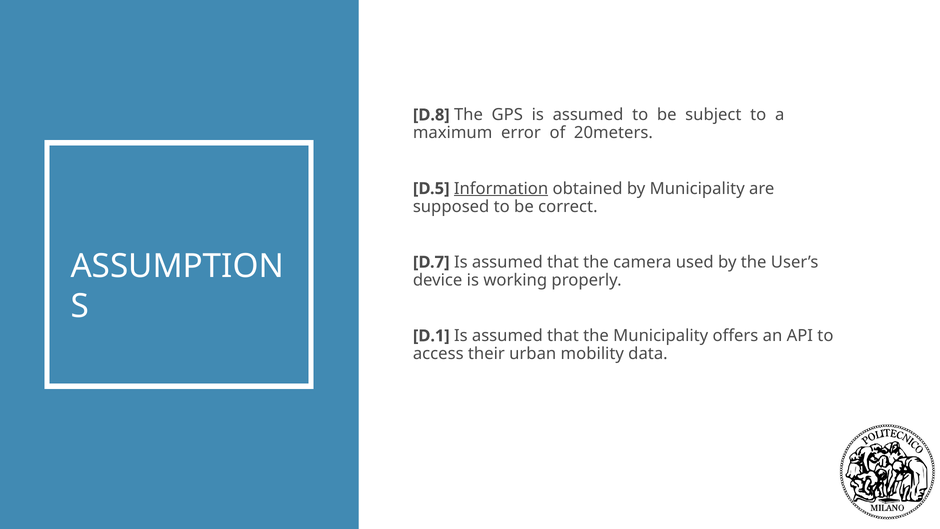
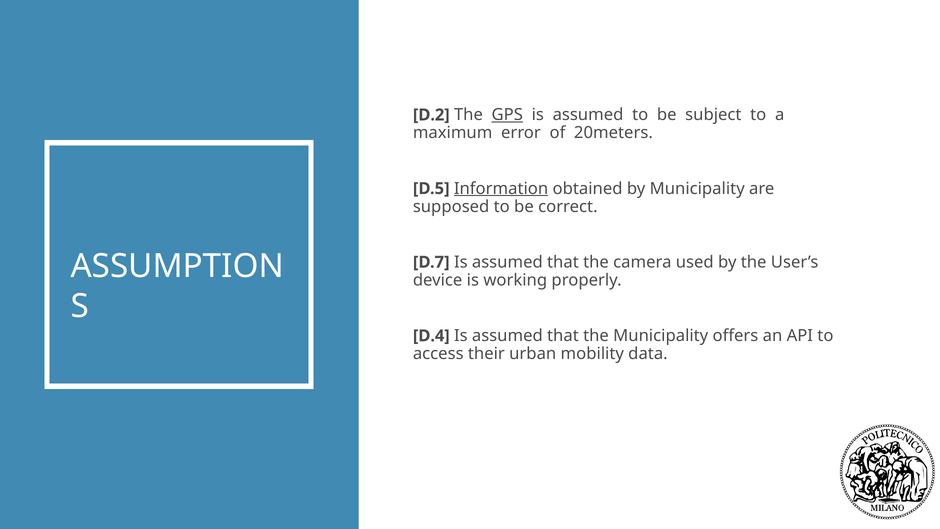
D.8: D.8 -> D.2 (431, 115)
GPS underline: none -> present (507, 115)
D.1: D.1 -> D.4 (431, 336)
